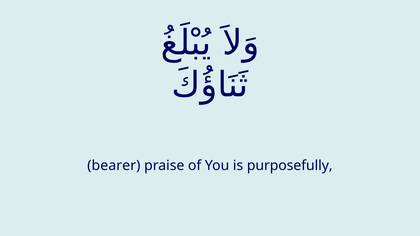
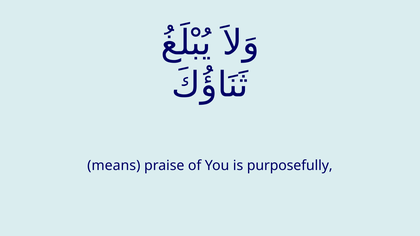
bearer: bearer -> means (114, 166)
